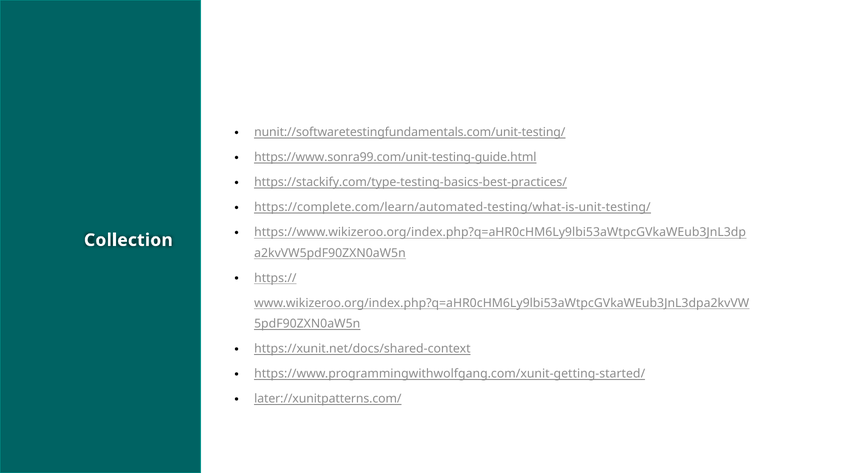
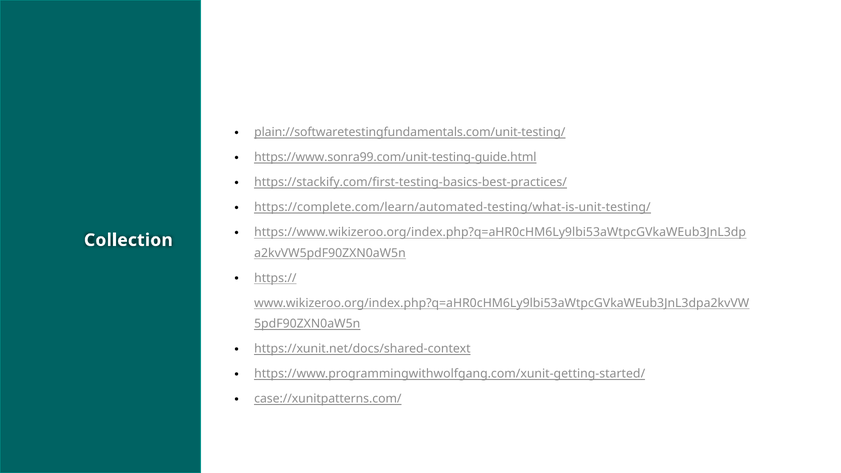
nunit://softwaretestingfundamentals.com/unit-testing/: nunit://softwaretestingfundamentals.com/unit-testing/ -> plain://softwaretestingfundamentals.com/unit-testing/ (410, 132)
https://stackify.com/type-testing-basics-best-practices/: https://stackify.com/type-testing-basics-best-practices/ -> https://stackify.com/first-testing-basics-best-practices/ (411, 182)
later://xunitpatterns.com/: later://xunitpatterns.com/ -> case://xunitpatterns.com/ (328, 399)
